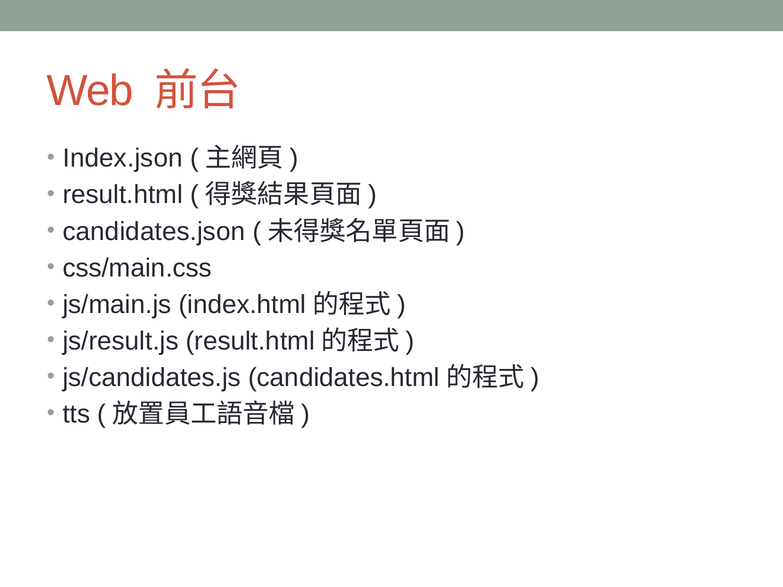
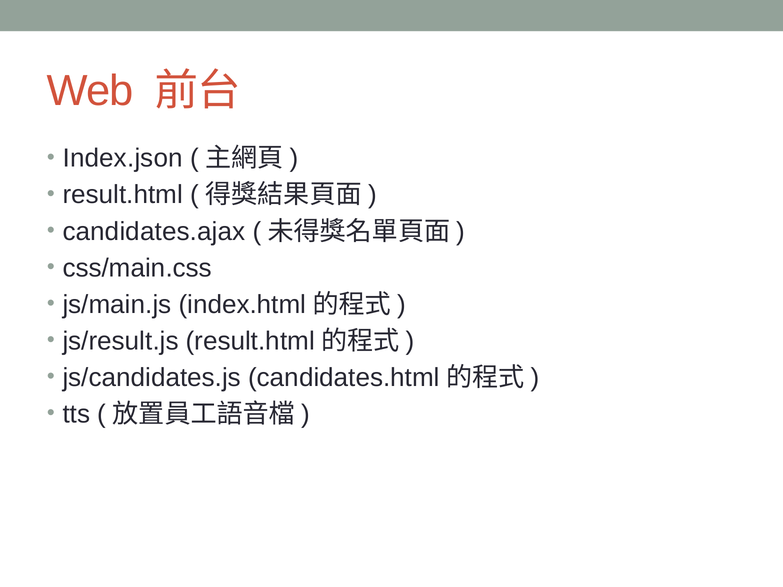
candidates.json: candidates.json -> candidates.ajax (154, 231)
